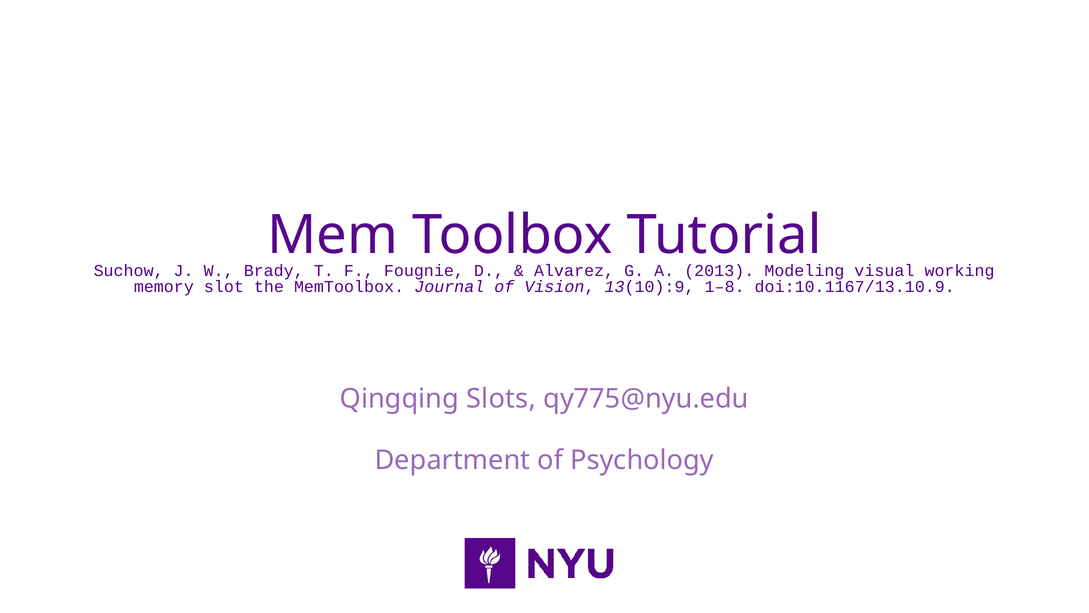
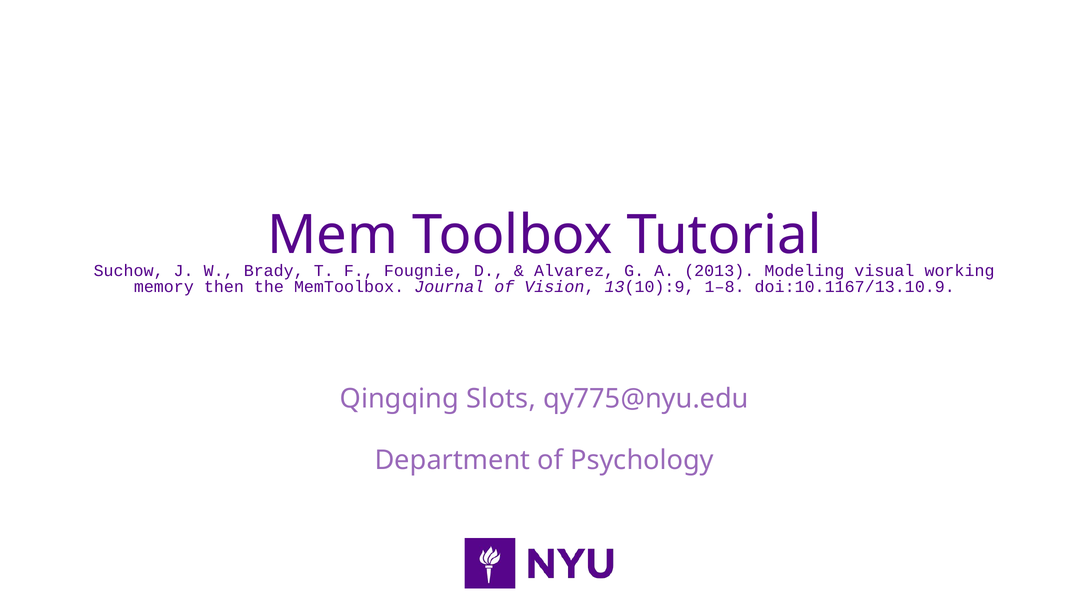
slot: slot -> then (224, 287)
